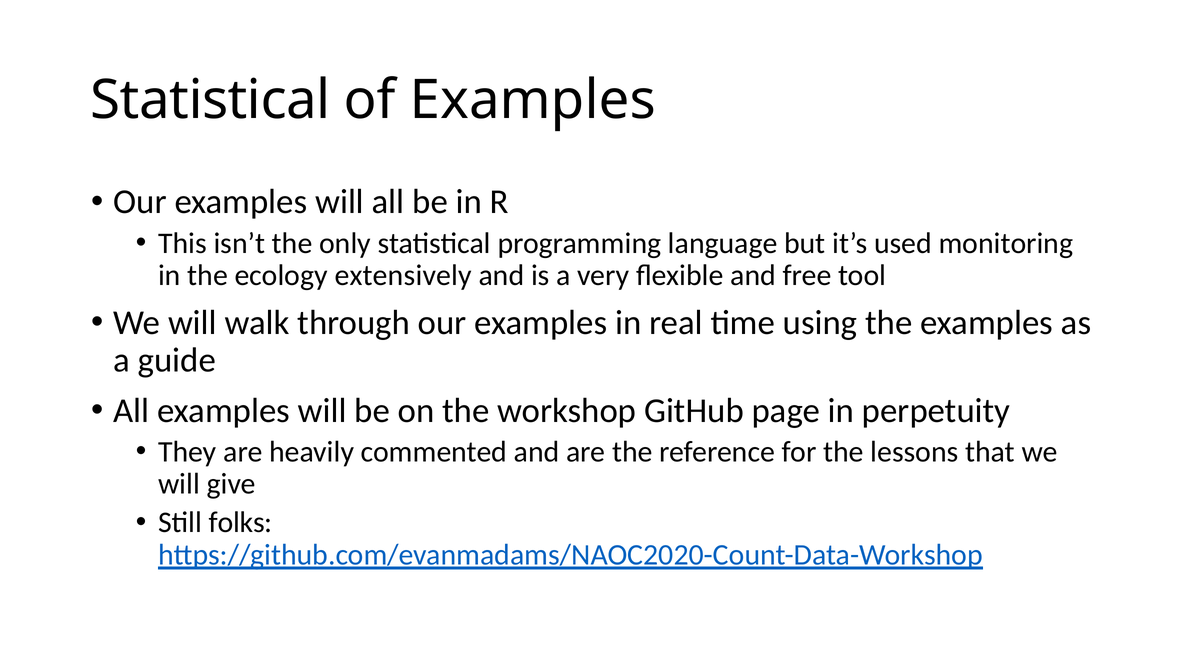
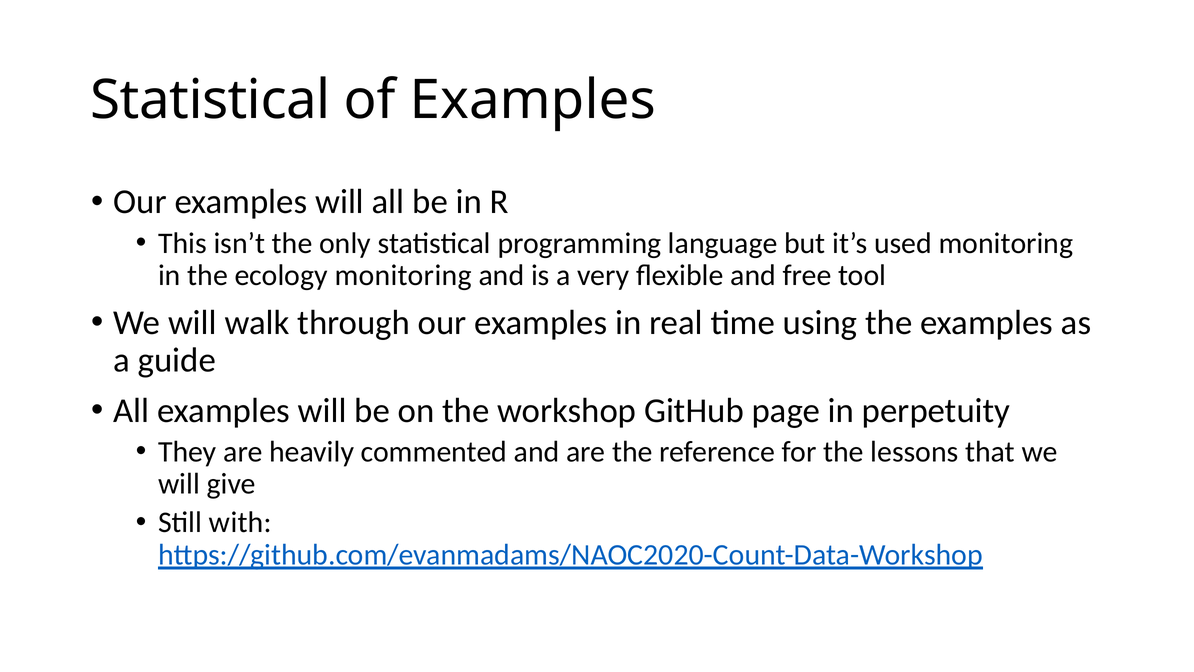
ecology extensively: extensively -> monitoring (403, 275)
folks: folks -> with (240, 522)
